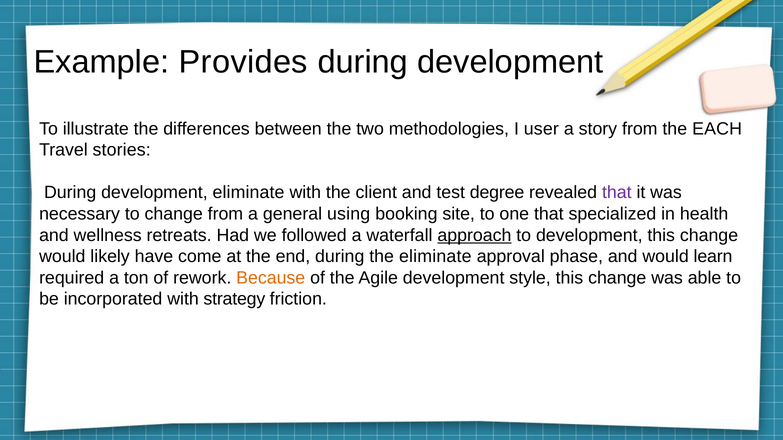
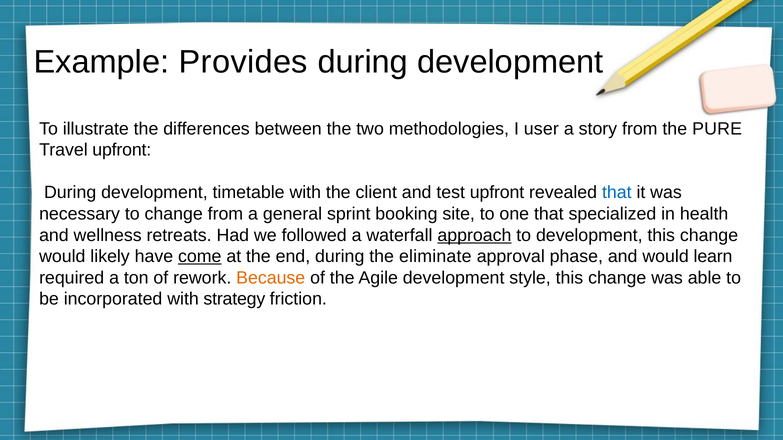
EACH: EACH -> PURE (717, 129)
Travel stories: stories -> upfront (122, 150)
development eliminate: eliminate -> timetable (249, 193)
test degree: degree -> upfront (497, 193)
that colour: purple -> blue (617, 193)
using: using -> sprint (349, 214)
come underline: none -> present (200, 257)
